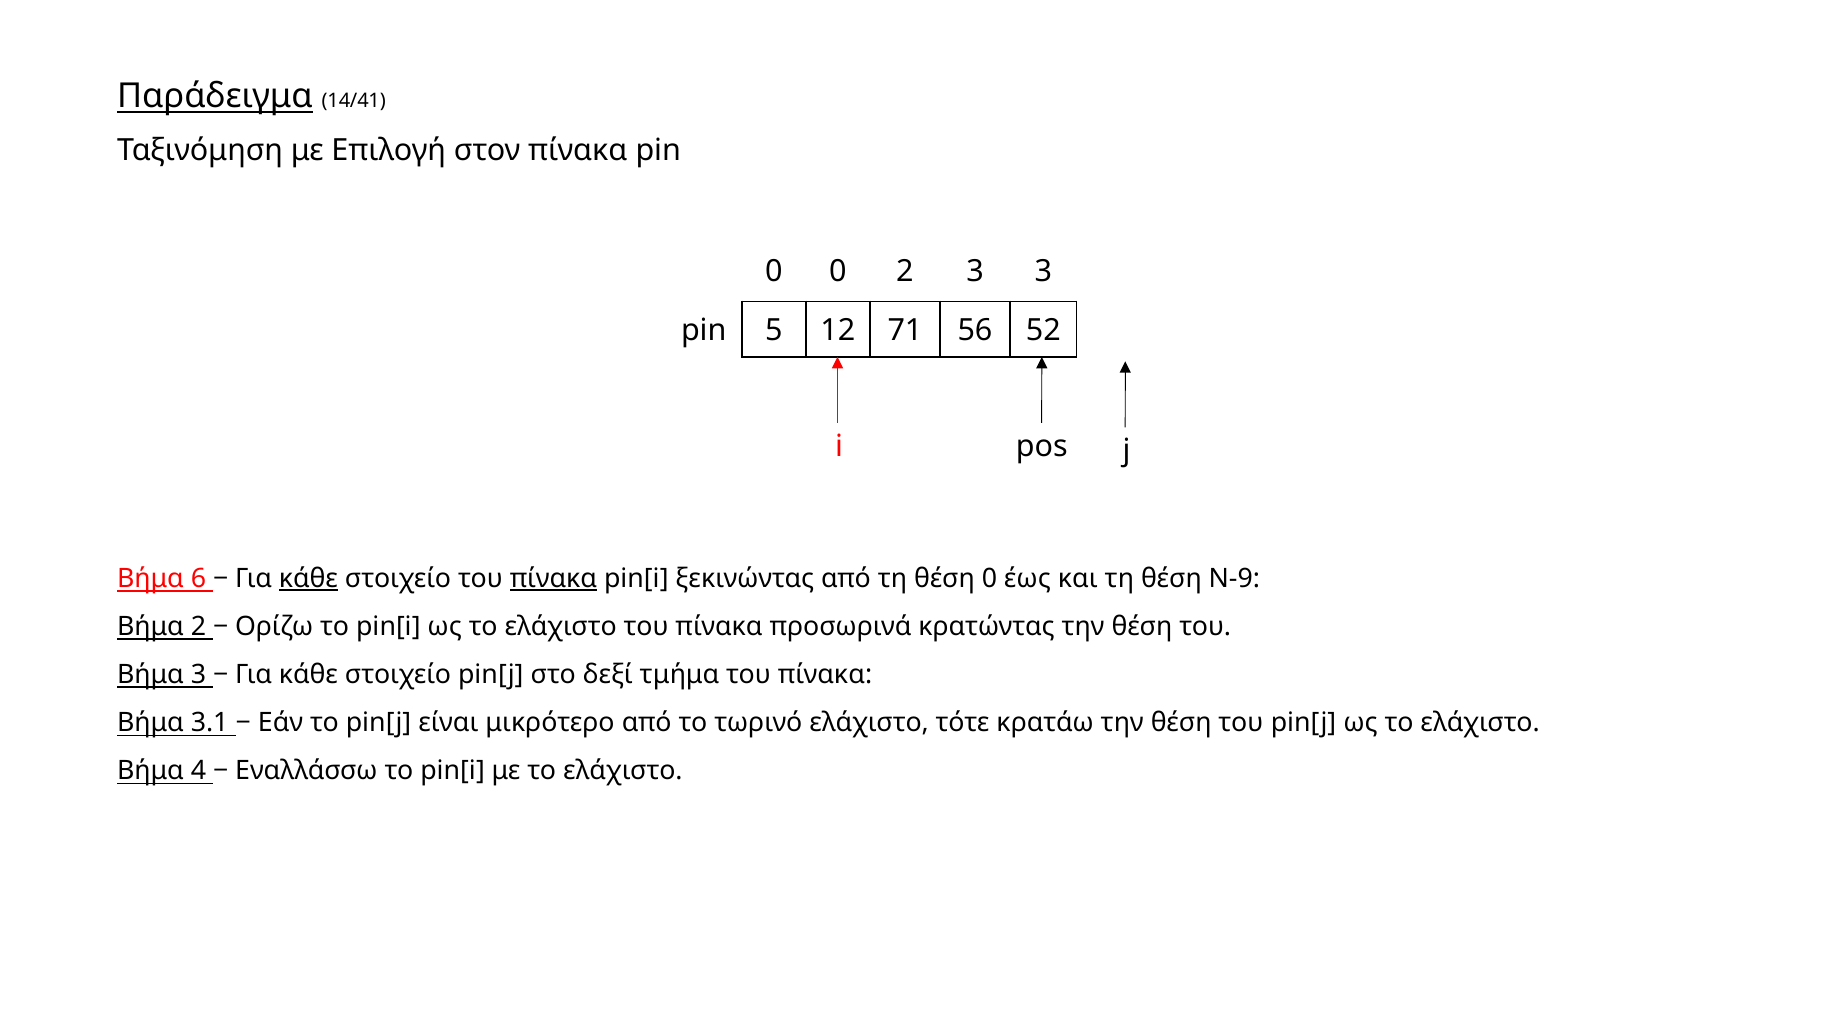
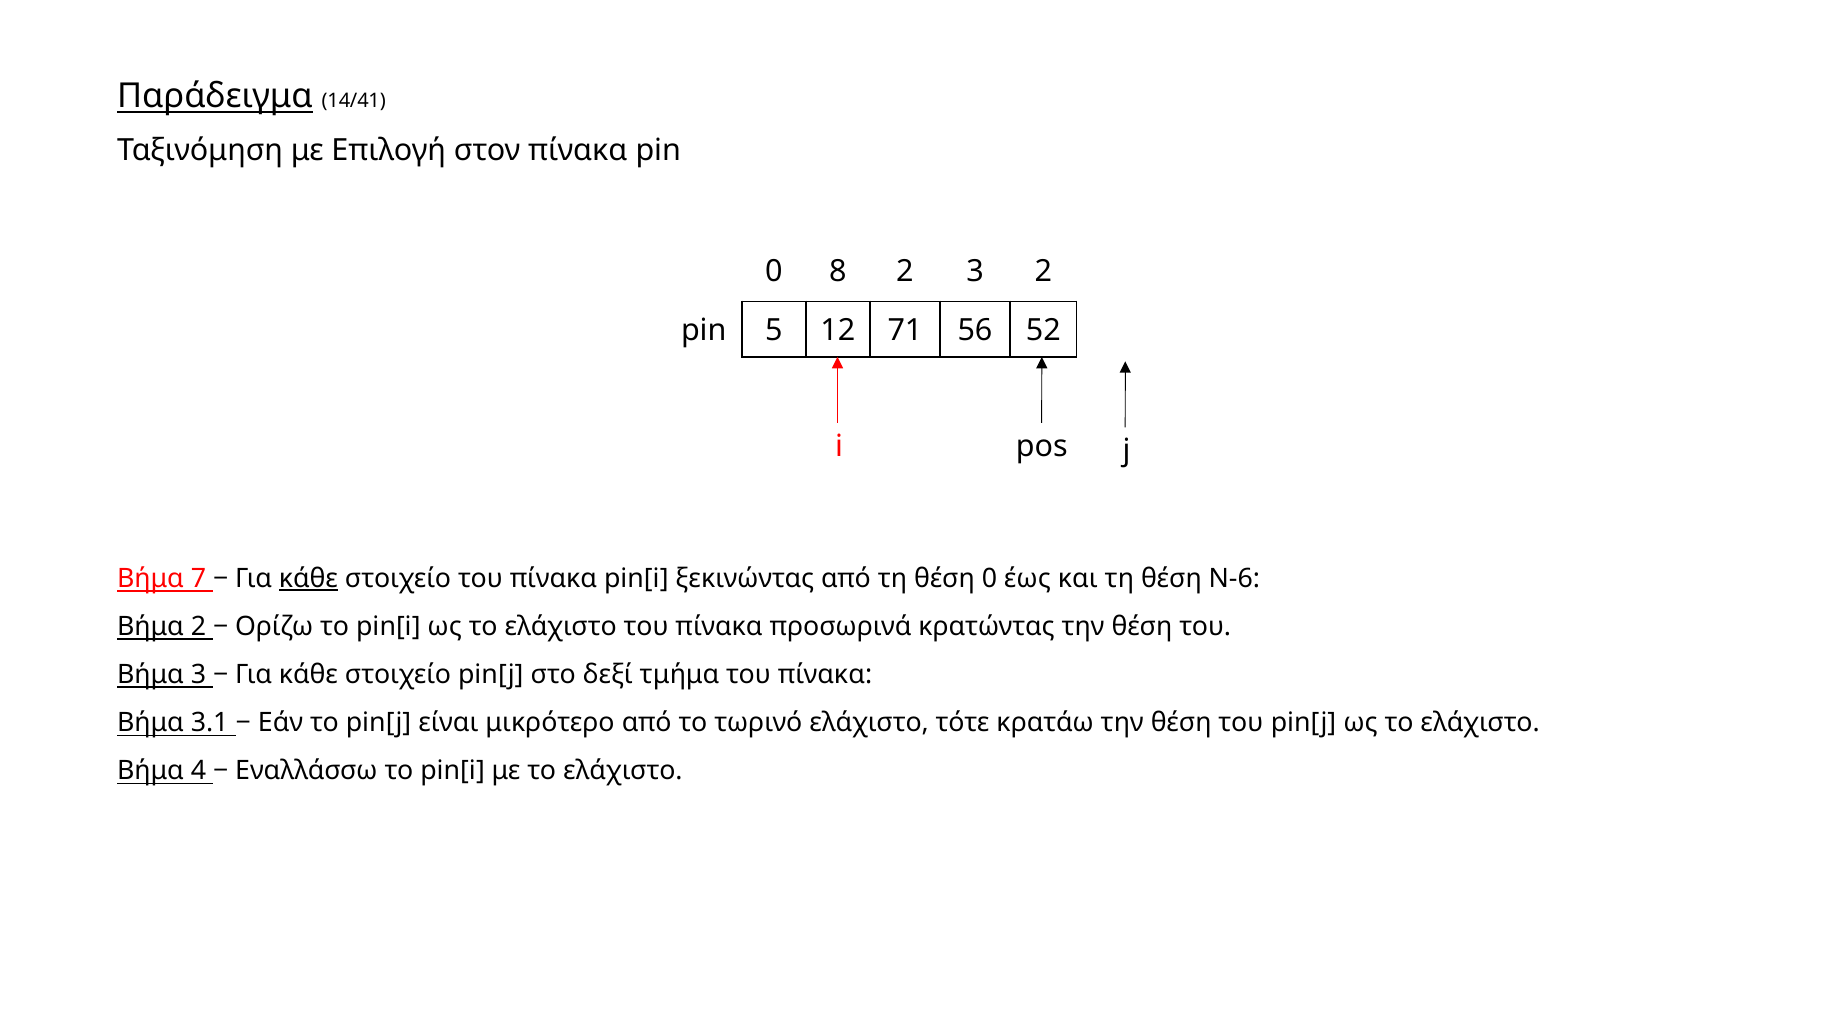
0 0: 0 -> 8 (838, 272)
3 3: 3 -> 2 (1043, 272)
6: 6 -> 7 (198, 579)
πίνακα underline: present -> none (553, 579)
Ν-9: Ν-9 -> Ν-6 (1234, 579)
